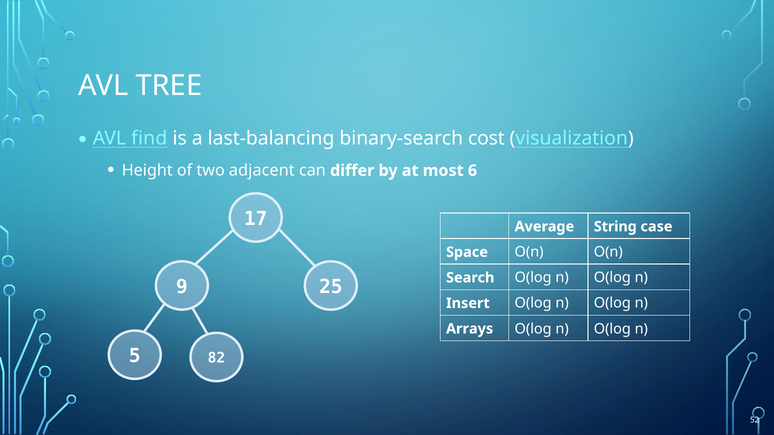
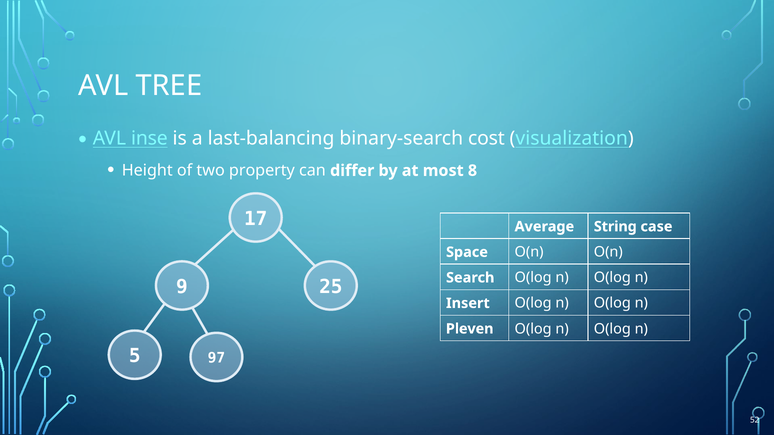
find: find -> inse (149, 139)
adjacent: adjacent -> property (262, 171)
6: 6 -> 8 (472, 171)
Arrays: Arrays -> Pleven (470, 329)
82: 82 -> 97 (216, 358)
